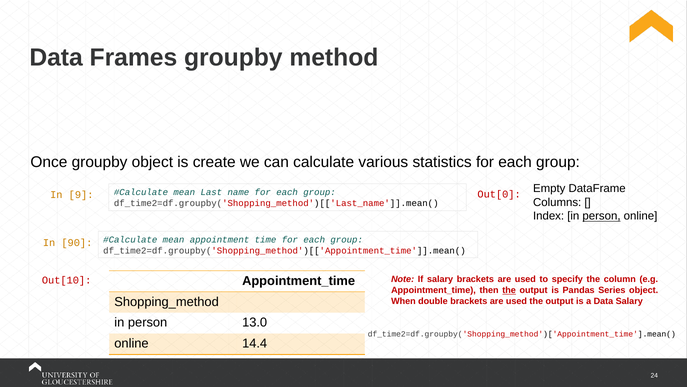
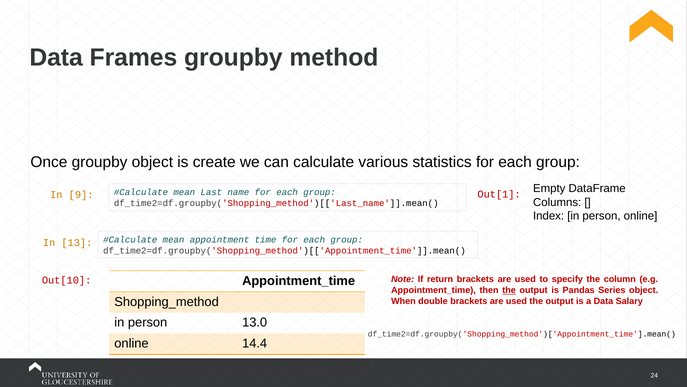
Out[0: Out[0 -> Out[1 (499, 194)
person underline: present -> none (602, 216)
90: 90 -> 13 (77, 243)
If salary: salary -> return (440, 279)
